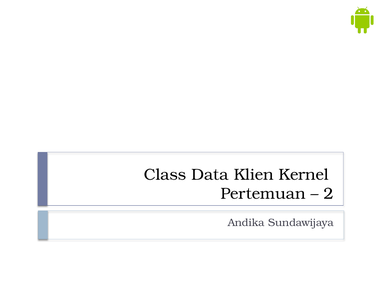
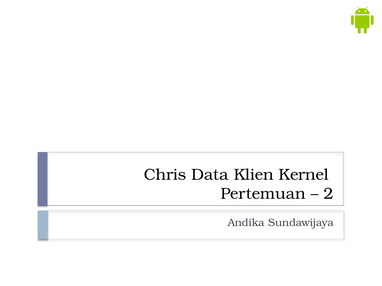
Class: Class -> Chris (165, 175)
